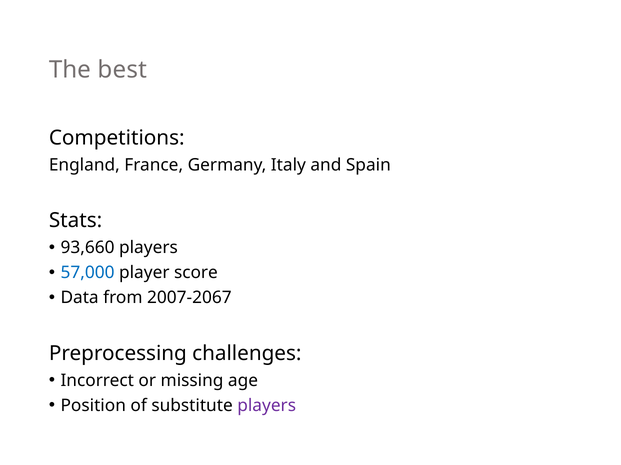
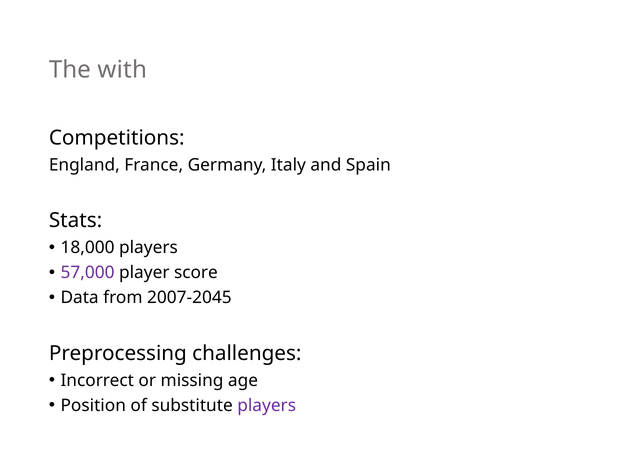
best: best -> with (122, 70)
93,660: 93,660 -> 18,000 (88, 248)
57,000 colour: blue -> purple (88, 273)
2007-2067: 2007-2067 -> 2007-2045 (189, 298)
